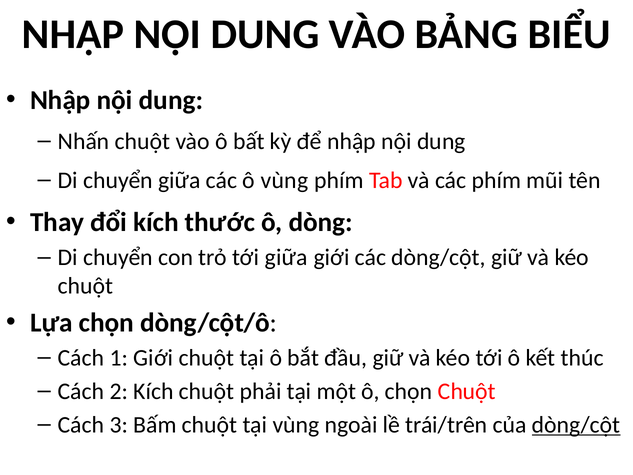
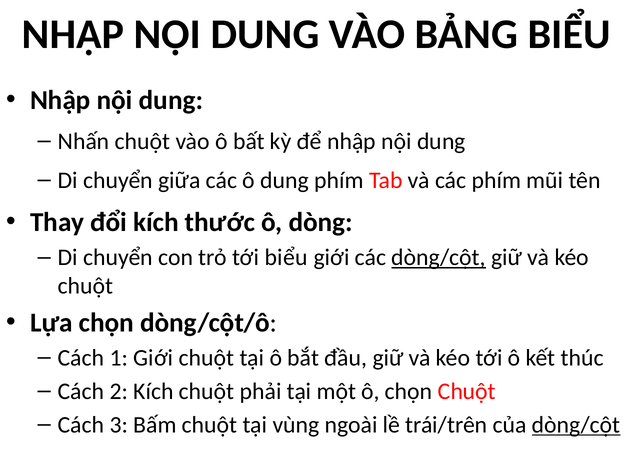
ô vùng: vùng -> dung (285, 180)
tới giữa: giữa -> biểu (286, 257)
dòng/cột underline: none -> present (439, 257)
